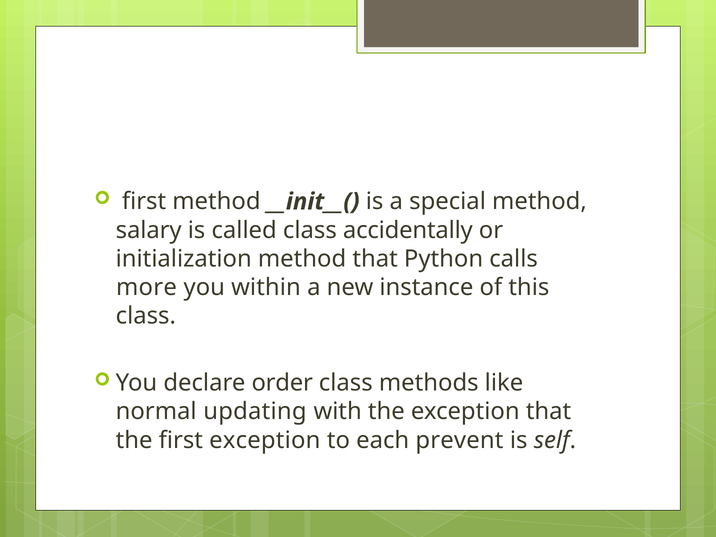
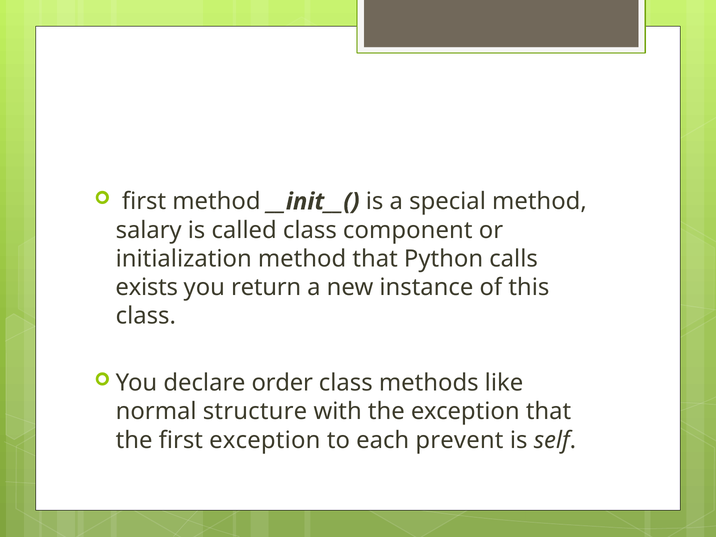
accidentally: accidentally -> component (408, 230)
more: more -> exists (147, 287)
within: within -> return (266, 287)
updating: updating -> structure (255, 412)
